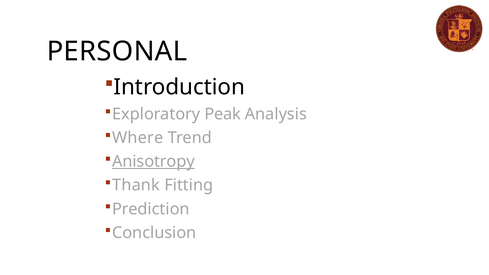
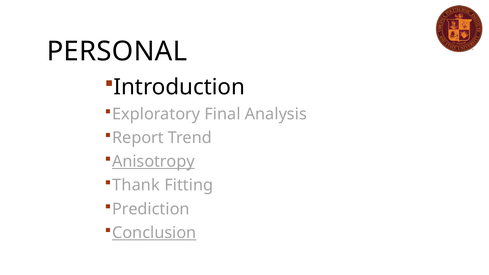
Peak: Peak -> Final (223, 114)
Where: Where -> Report (138, 138)
Conclusion underline: none -> present (154, 233)
